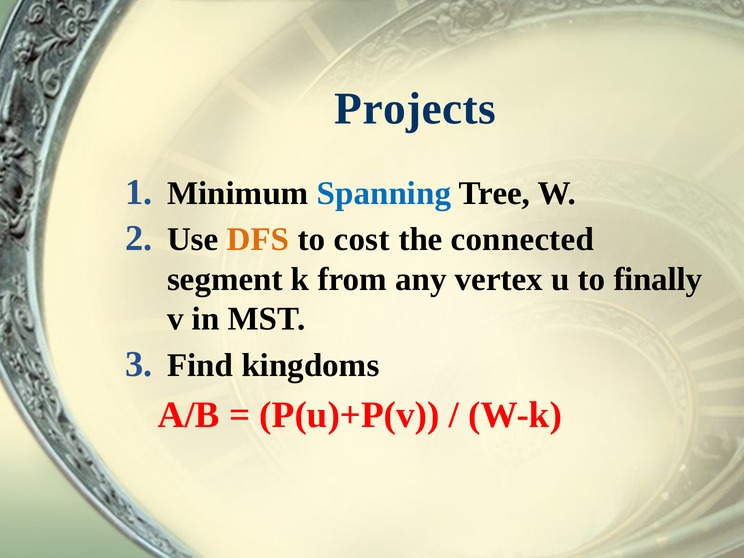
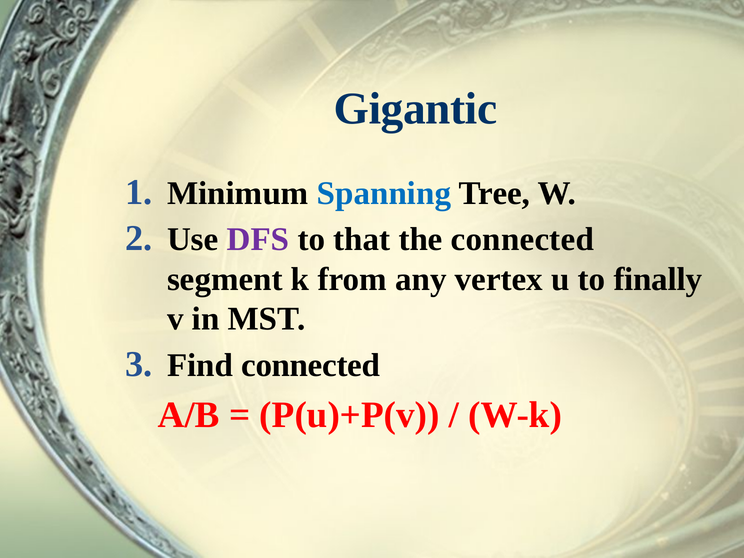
Projects: Projects -> Gigantic (415, 109)
DFS colour: orange -> purple (258, 240)
cost: cost -> that (362, 240)
Find kingdoms: kingdoms -> connected (311, 365)
